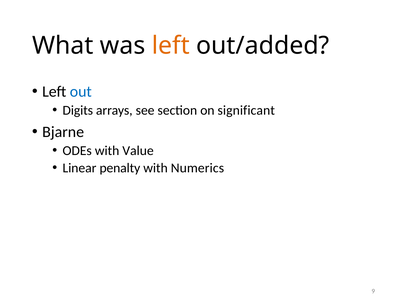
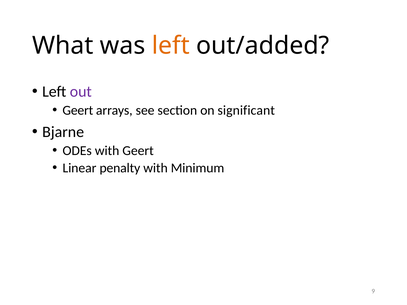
out colour: blue -> purple (81, 92)
Digits: Digits -> Geert (78, 110)
with Value: Value -> Geert (138, 151)
Numerics: Numerics -> Minimum (198, 168)
